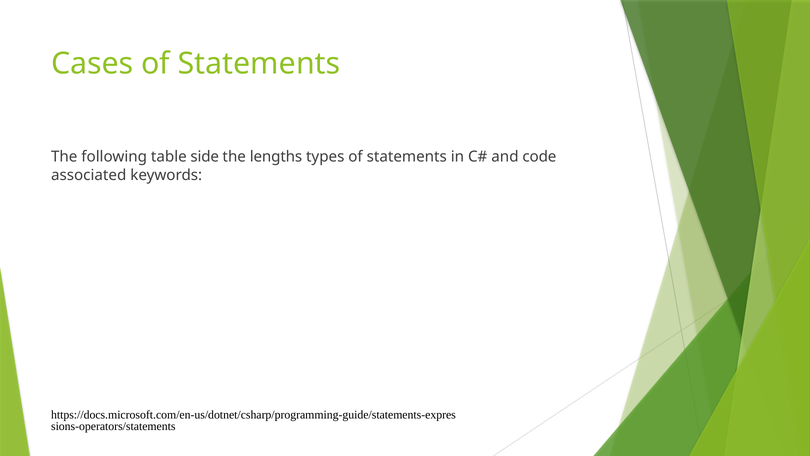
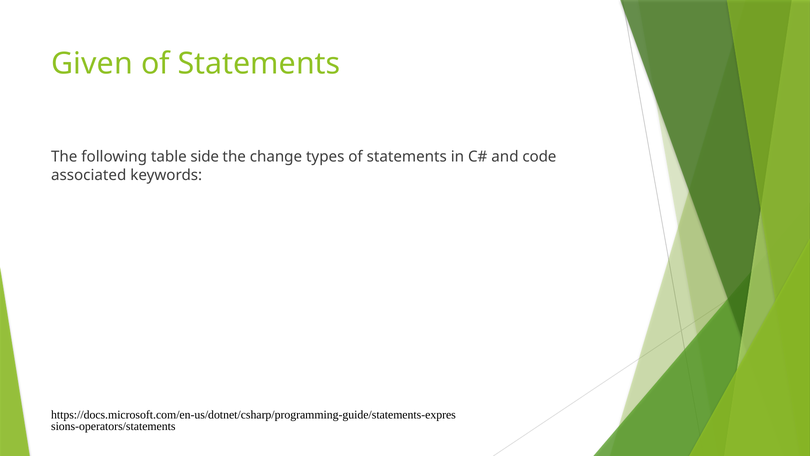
Cases: Cases -> Given (92, 64)
lengths: lengths -> change (276, 157)
